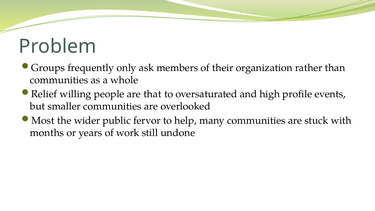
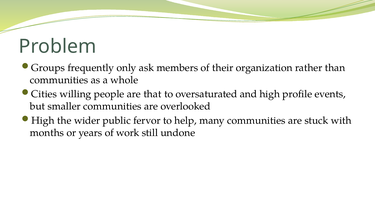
Relief: Relief -> Cities (44, 94)
Most: Most -> High (43, 120)
